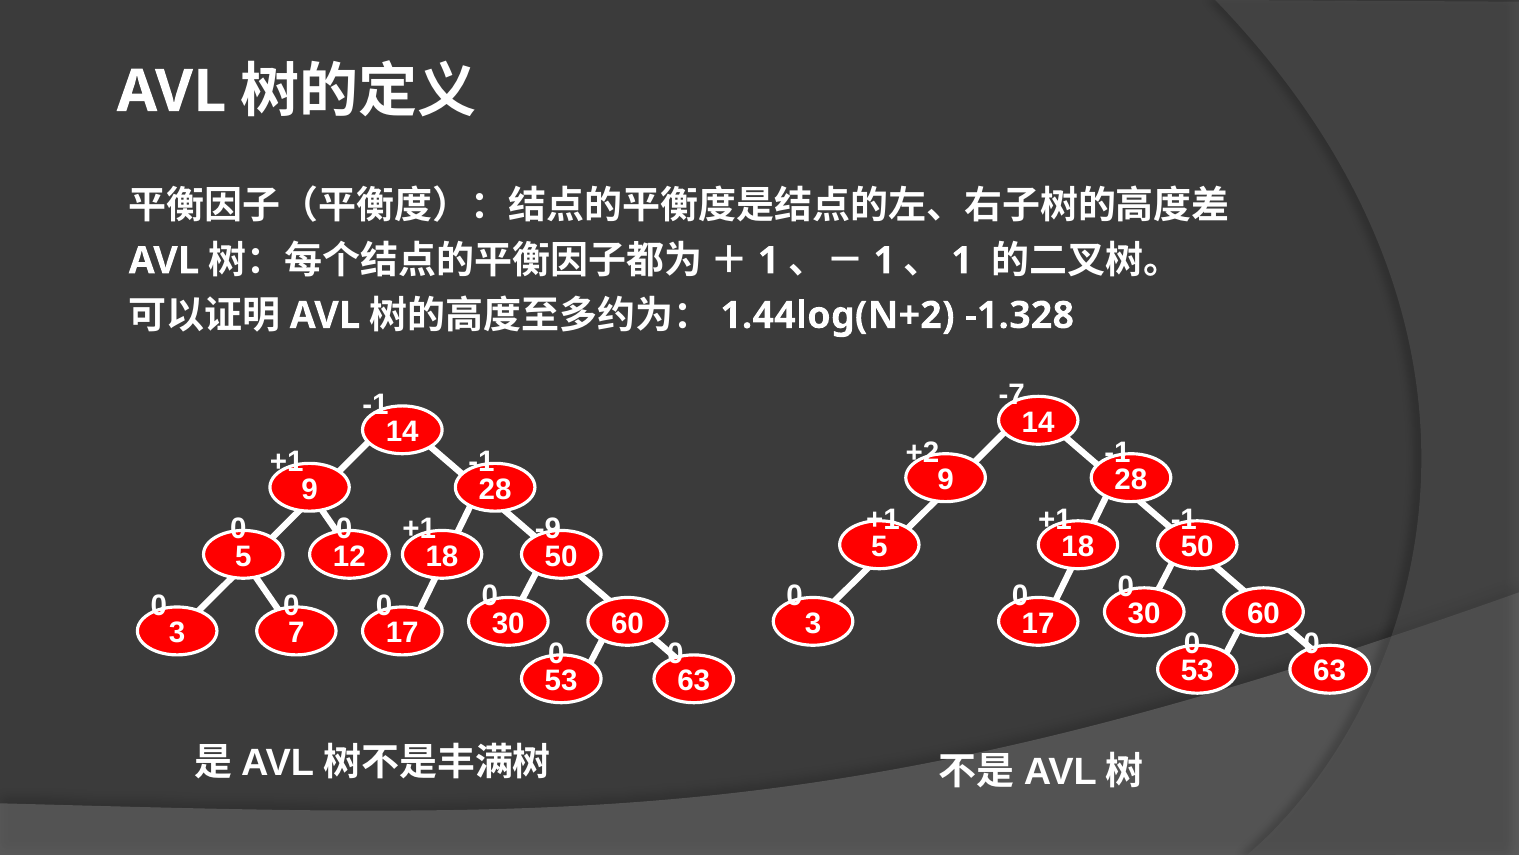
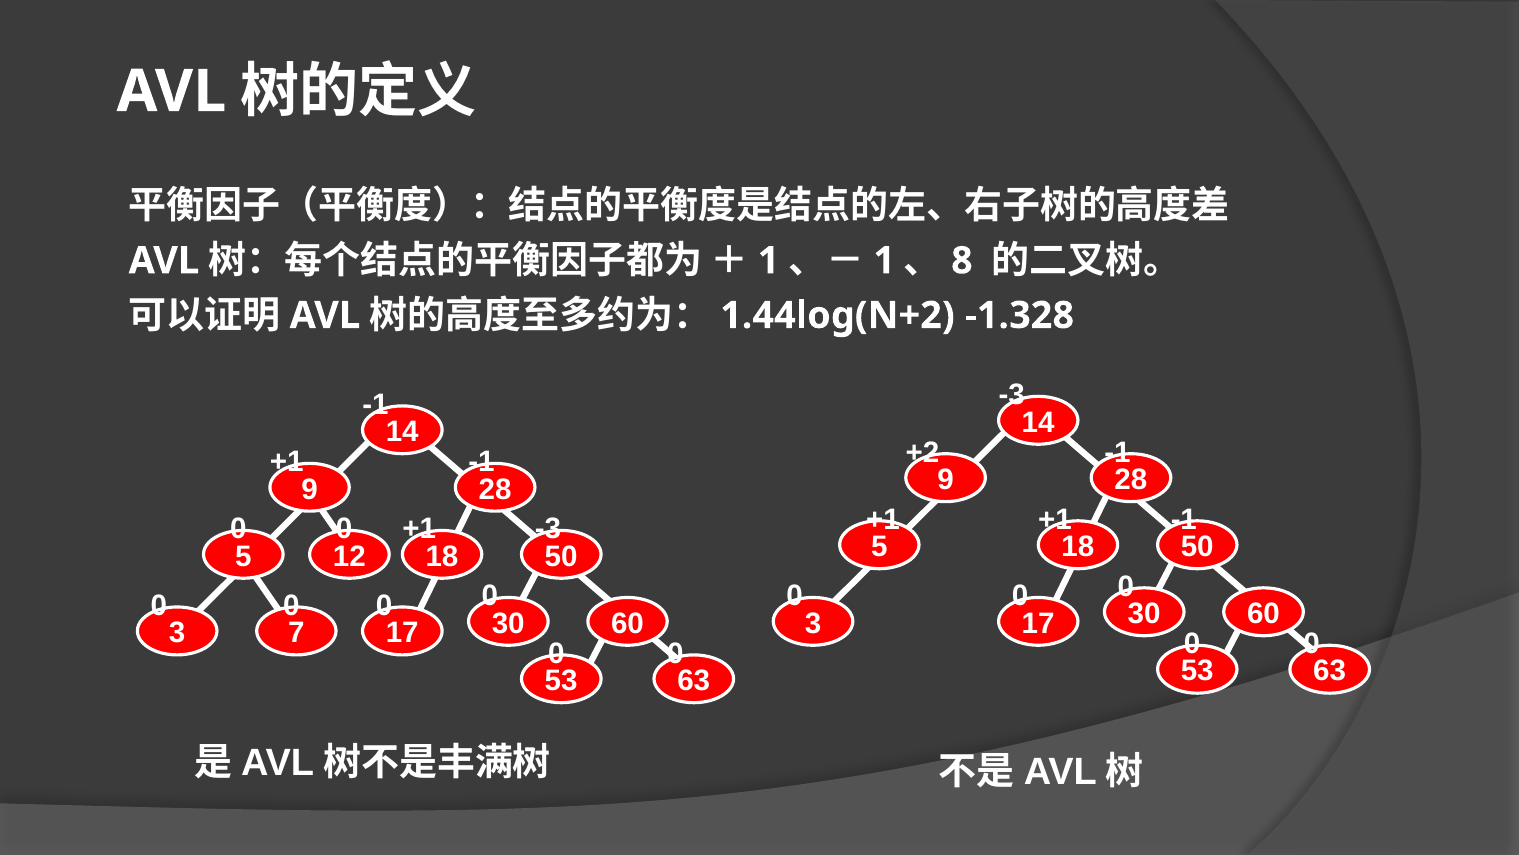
1: 1 -> 8 (962, 261)
-7: -7 -> -3 (1012, 395)
-9: -9 -> -3 (548, 529)
